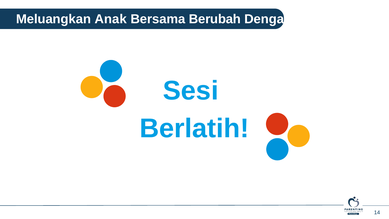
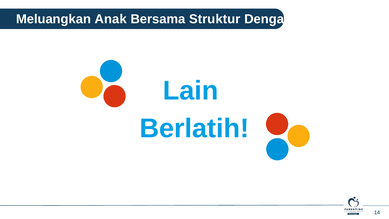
Berubah: Berubah -> Struktur (215, 19)
Sesi: Sesi -> Lain (191, 91)
